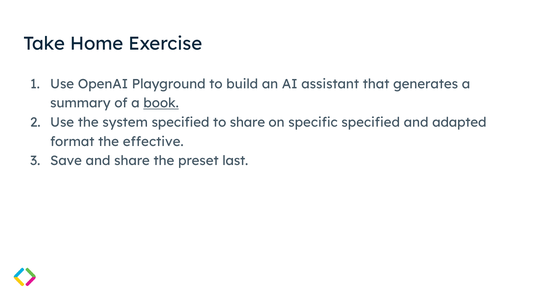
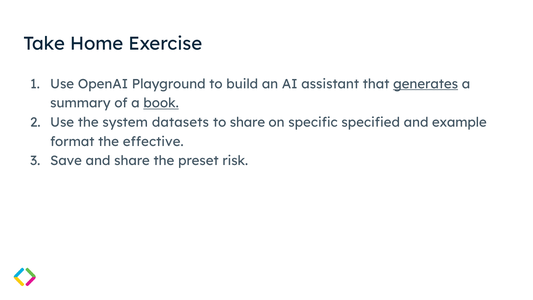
generates underline: none -> present (426, 84)
system specified: specified -> datasets (180, 122)
adapted: adapted -> example (459, 122)
last: last -> risk (235, 161)
